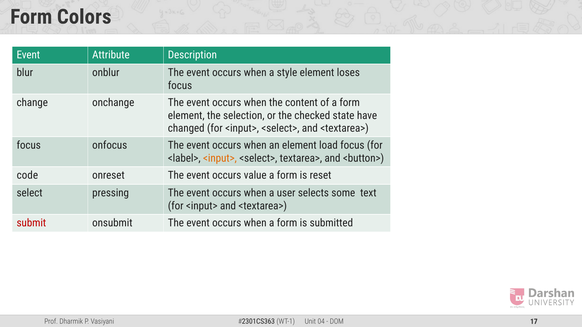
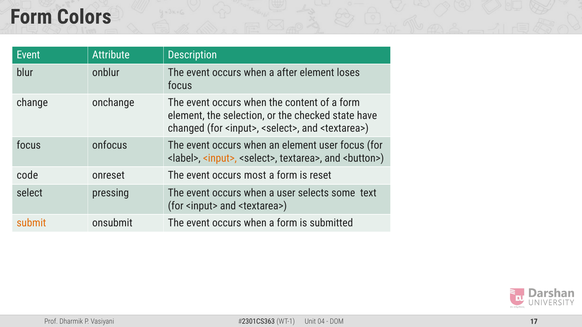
style: style -> after (287, 73)
element load: load -> user (328, 146)
value: value -> most (255, 176)
submit colour: red -> orange (31, 223)
